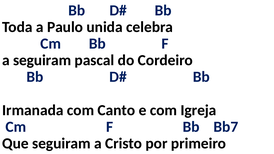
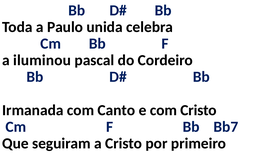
a seguiram: seguiram -> iluminou (42, 60)
com Igreja: Igreja -> Cristo (198, 110)
